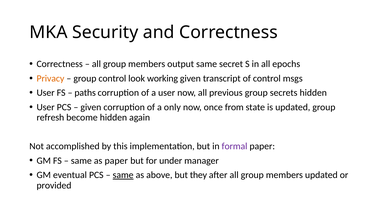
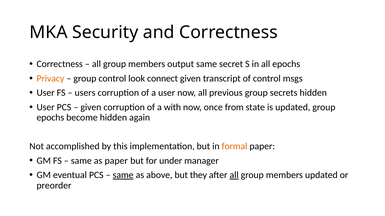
working: working -> connect (163, 79)
paths: paths -> users (85, 93)
only: only -> with (172, 107)
refresh: refresh -> epochs (50, 118)
formal colour: purple -> orange (235, 147)
all underline: none -> present (234, 175)
provided: provided -> preorder (54, 186)
